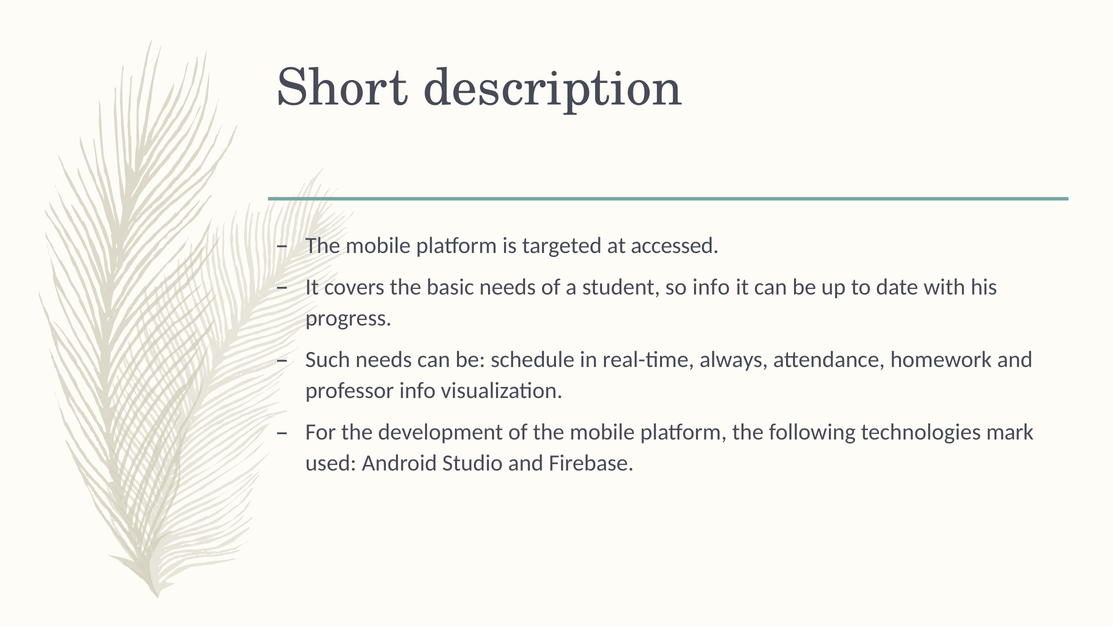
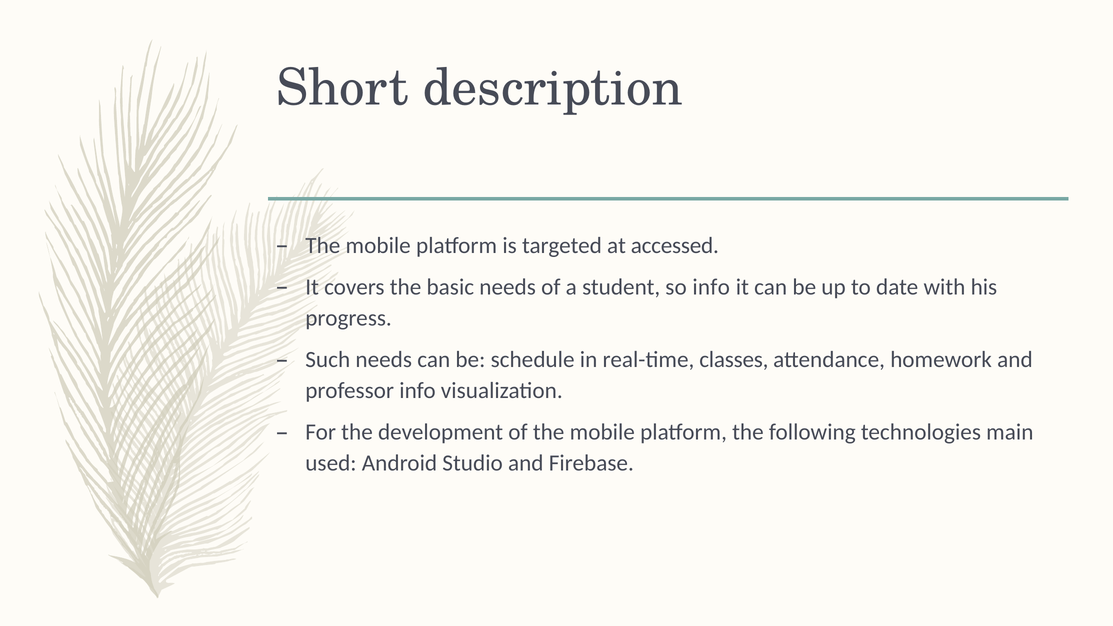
always: always -> classes (734, 360)
mark: mark -> main (1010, 432)
